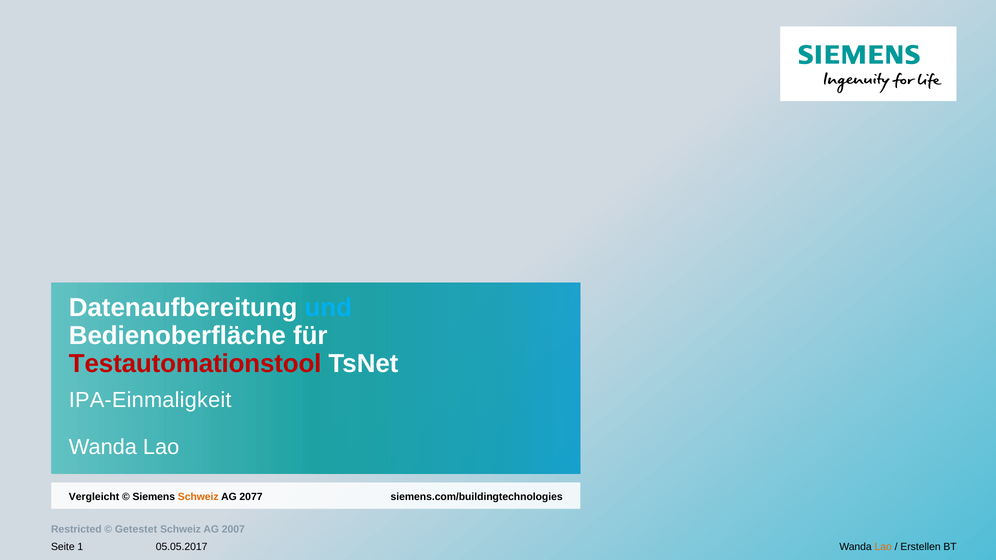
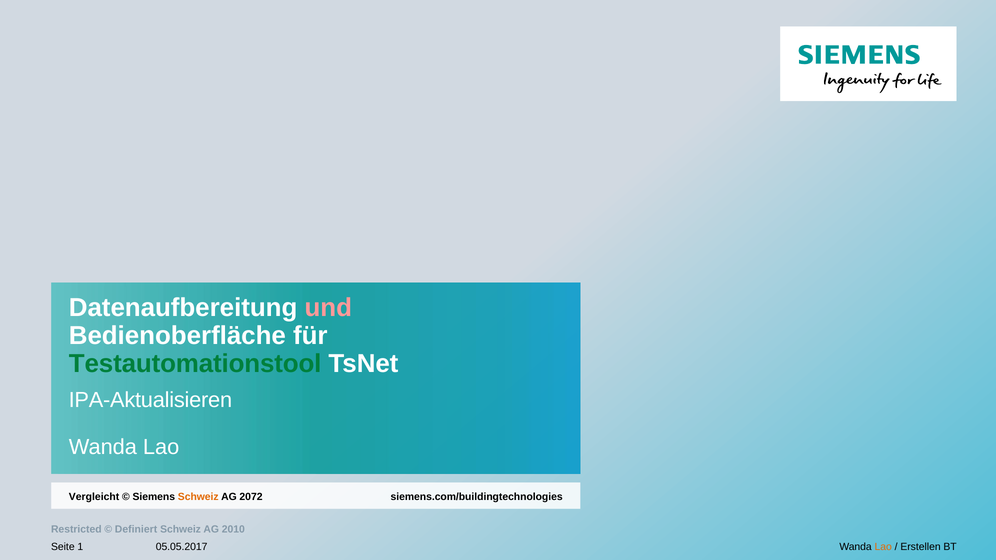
und colour: light blue -> pink (328, 308)
Testautomationstool colour: red -> green (195, 364)
IPA-Einmaligkeit: IPA-Einmaligkeit -> IPA-Aktualisieren (150, 400)
2077: 2077 -> 2072 (251, 497)
Getestet: Getestet -> Definiert (136, 529)
2007: 2007 -> 2010 (233, 529)
